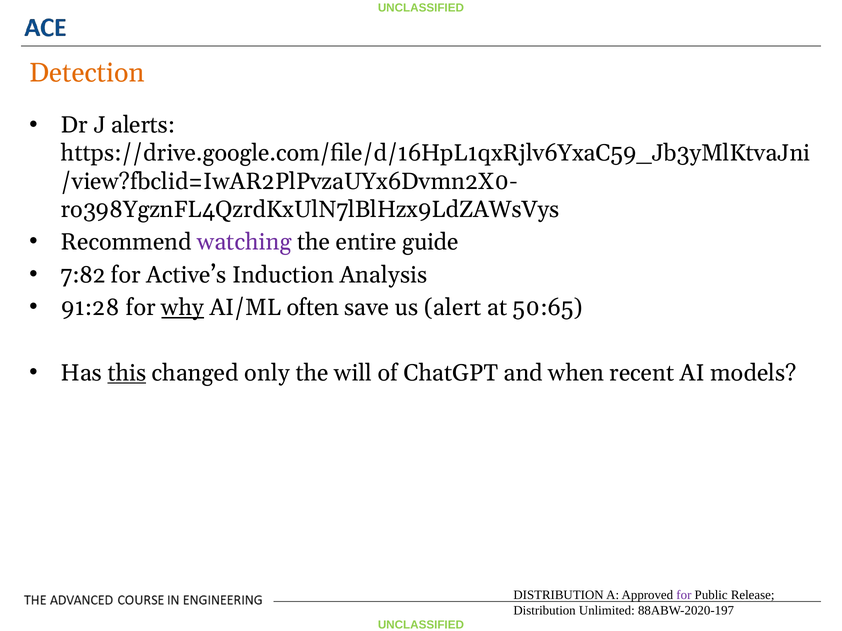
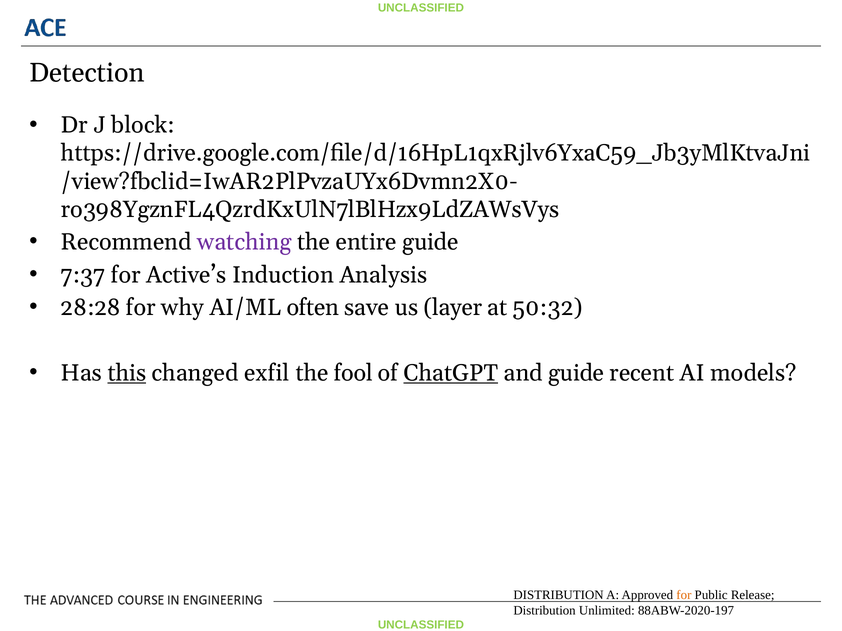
Detection colour: orange -> black (87, 73)
alerts: alerts -> block (143, 125)
7:82: 7:82 -> 7:37 (83, 275)
91:28: 91:28 -> 28:28 (91, 308)
why underline: present -> none (183, 308)
alert: alert -> layer (453, 308)
50:65: 50:65 -> 50:32 (548, 308)
only: only -> exfil (267, 373)
will: will -> fool (353, 373)
ChatGPT underline: none -> present (451, 373)
and when: when -> guide (576, 373)
for colour: purple -> orange (684, 595)
